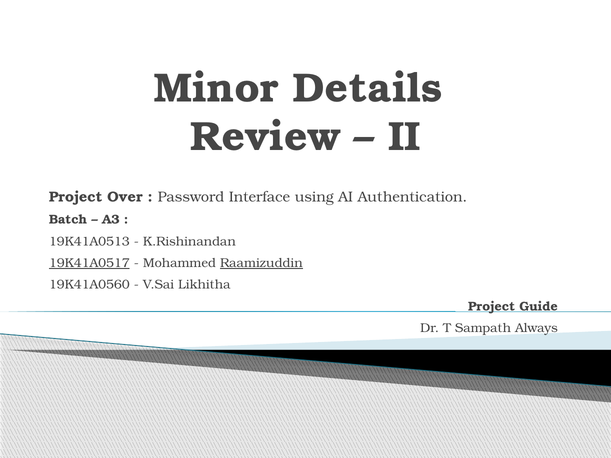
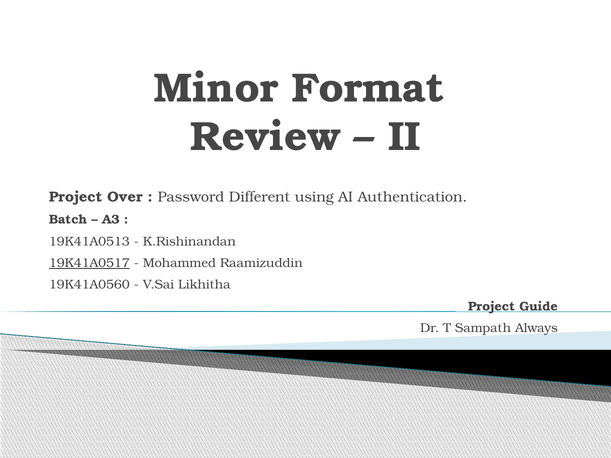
Details: Details -> Format (368, 88)
Interface: Interface -> Different (259, 197)
Raamizuddin underline: present -> none (261, 263)
